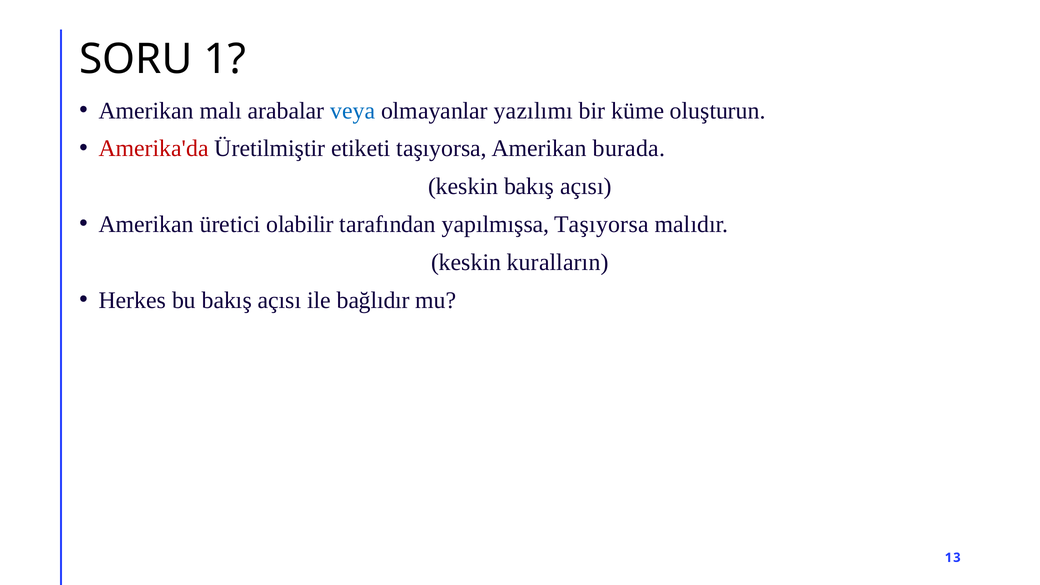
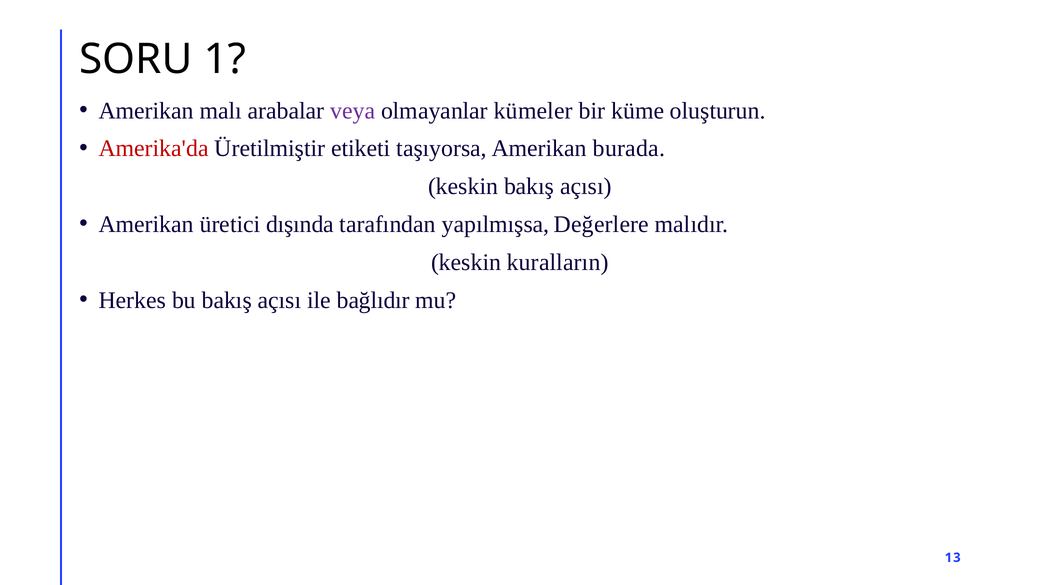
veya colour: blue -> purple (353, 111)
yazılımı: yazılımı -> kümeler (533, 111)
olabilir: olabilir -> dışında (300, 224)
yapılmışsa Taşıyorsa: Taşıyorsa -> Değerlere (601, 224)
